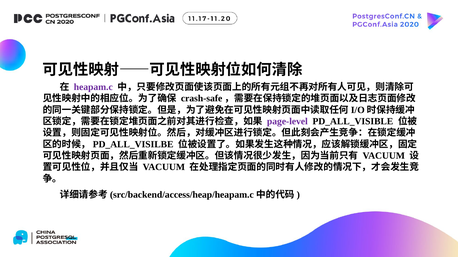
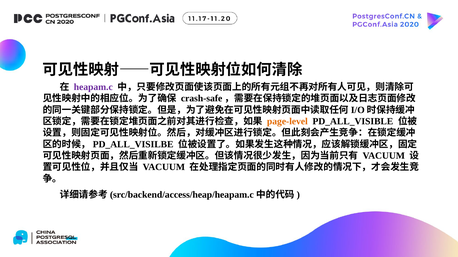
page-level colour: purple -> orange (287, 122)
